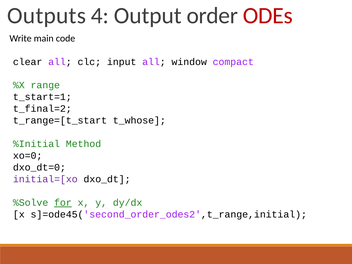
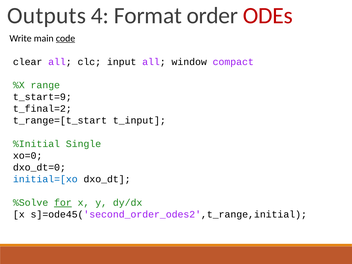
Output: Output -> Format (148, 16)
code underline: none -> present (66, 38)
t_start=1: t_start=1 -> t_start=9 (42, 97)
t_whose: t_whose -> t_input (139, 120)
Method: Method -> Single (84, 144)
initial=[xo colour: purple -> blue (45, 179)
